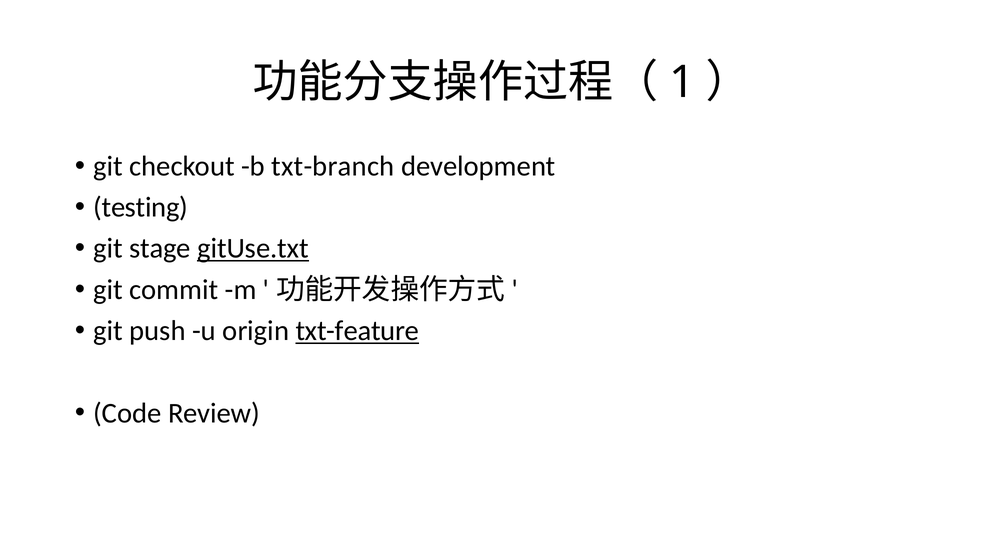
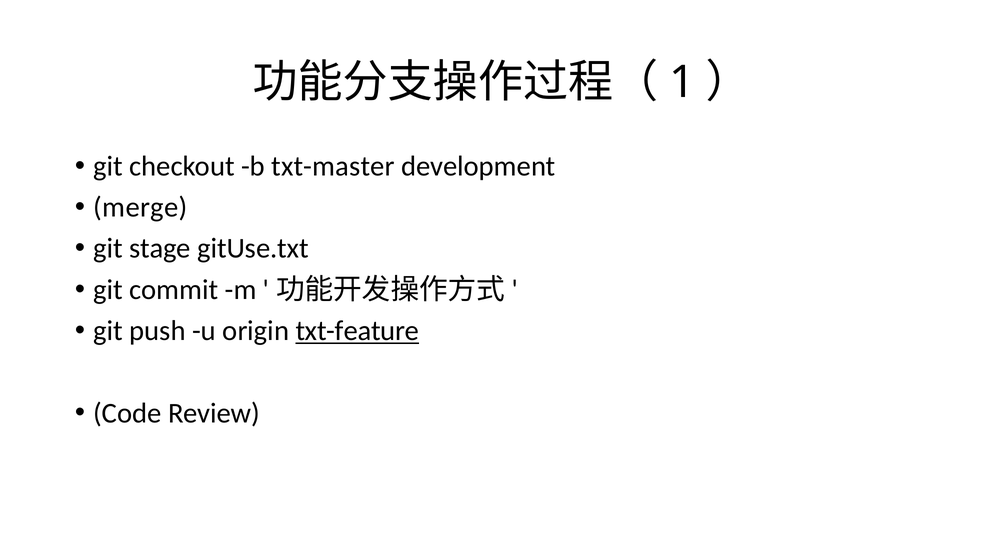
txt-branch: txt-branch -> txt-master (333, 166)
testing: testing -> merge (140, 207)
gitUse.txt underline: present -> none (253, 248)
